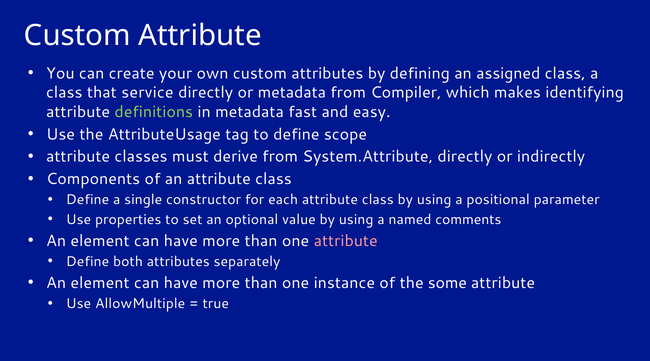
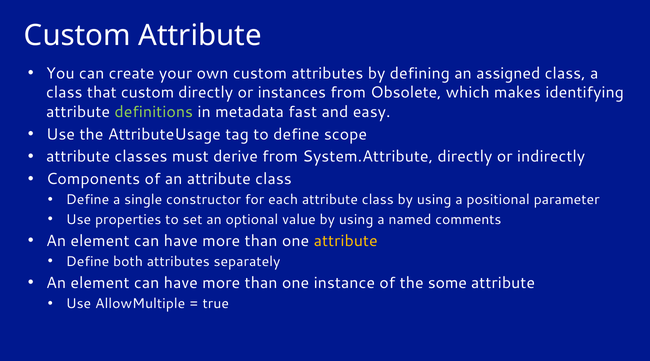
that service: service -> custom (148, 93)
or metadata: metadata -> instances (292, 93)
Compiler: Compiler -> Obsolete (406, 93)
attribute colour: pink -> yellow (346, 241)
